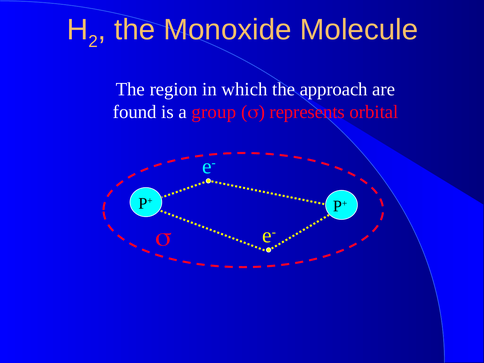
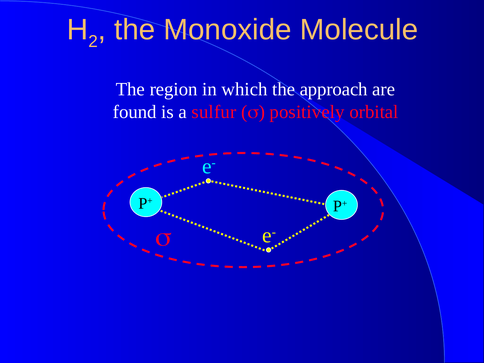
group: group -> sulfur (214, 112)
represents: represents -> positively (307, 112)
